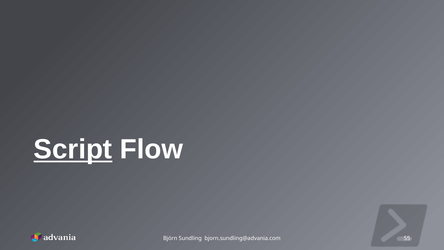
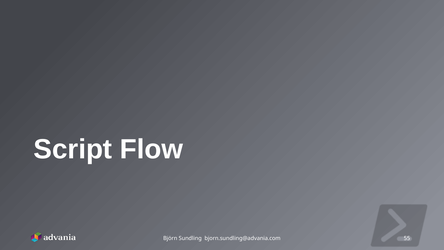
Script underline: present -> none (73, 149)
